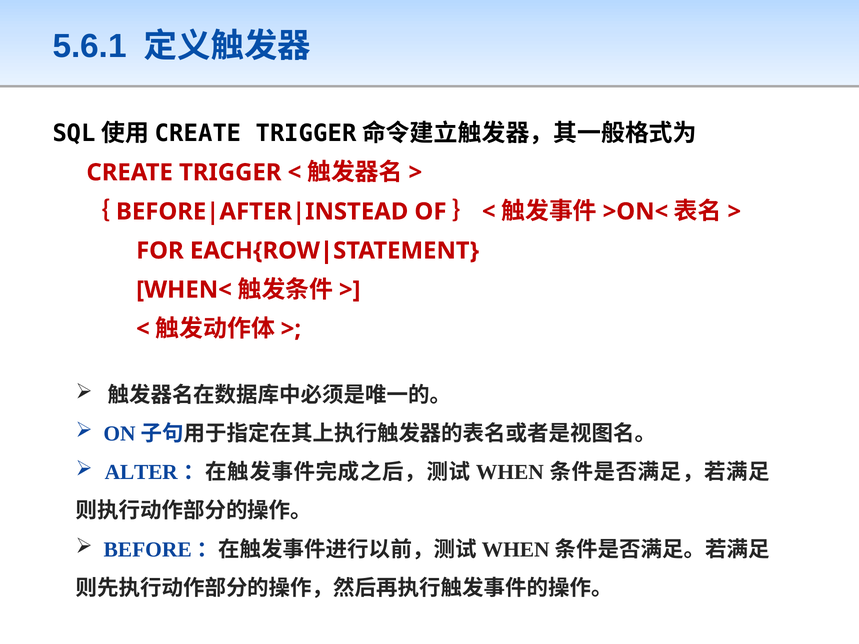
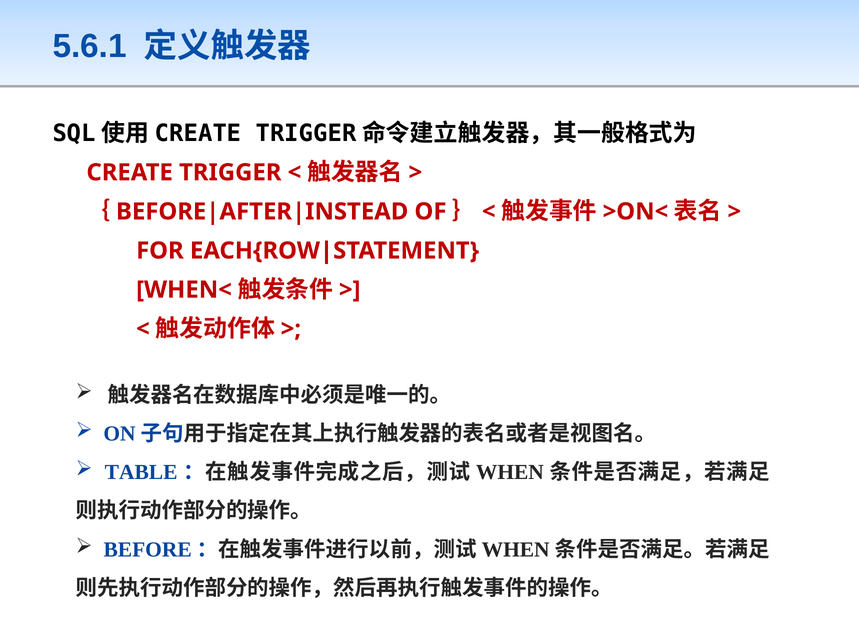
ALTER: ALTER -> TABLE (141, 472)
